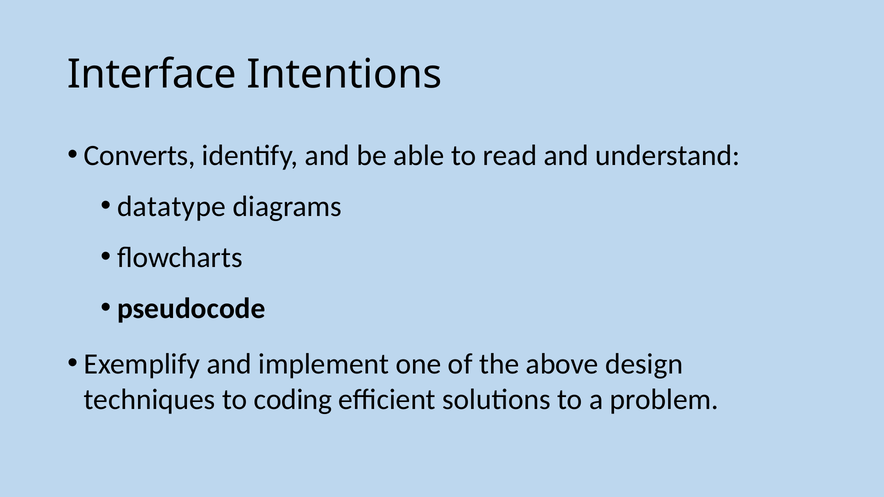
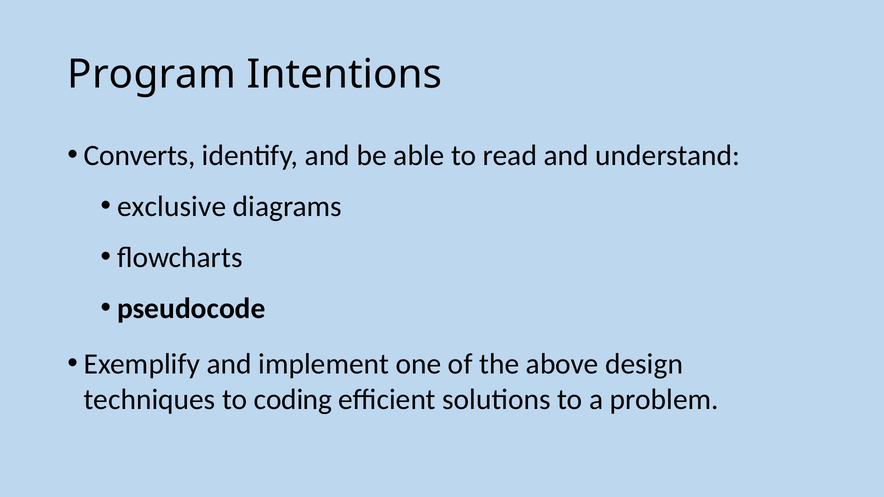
Interface: Interface -> Program (152, 74)
datatype: datatype -> exclusive (172, 206)
